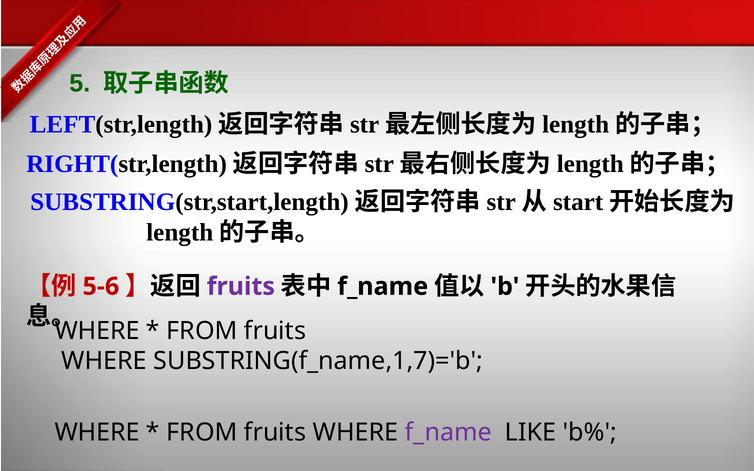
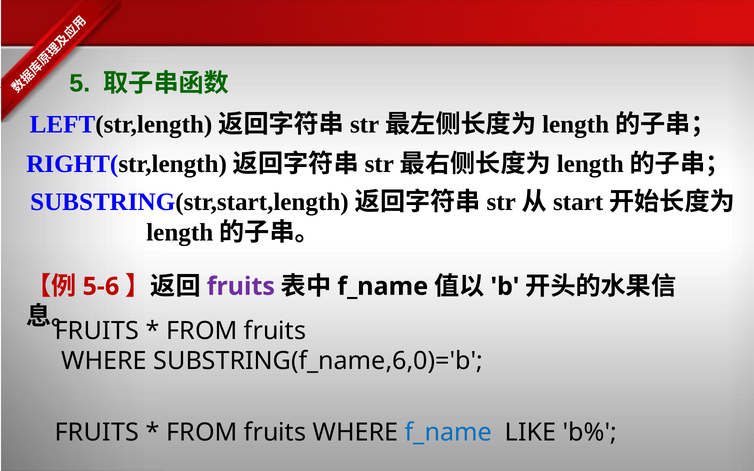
WHERE: WHERE -> FRUITS (97, 331)
SUBSTRING(f_name,1,7)='b: SUBSTRING(f_name,1,7)='b -> SUBSTRING(f_name,6,0)='b (318, 361)
WHERE: WHERE -> FRUITS (97, 433)
f_name colour: purple -> blue (448, 433)
